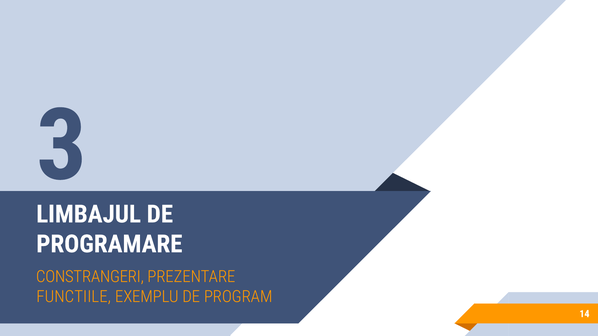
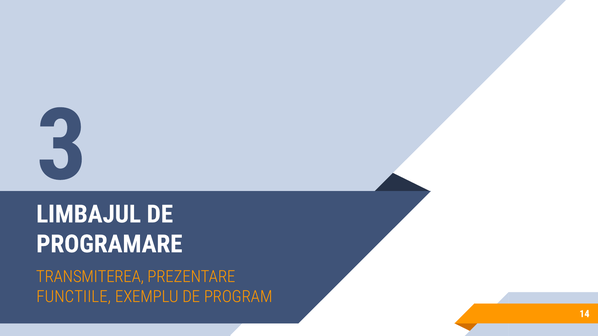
CONSTRANGERI: CONSTRANGERI -> TRANSMITEREA (90, 277)
